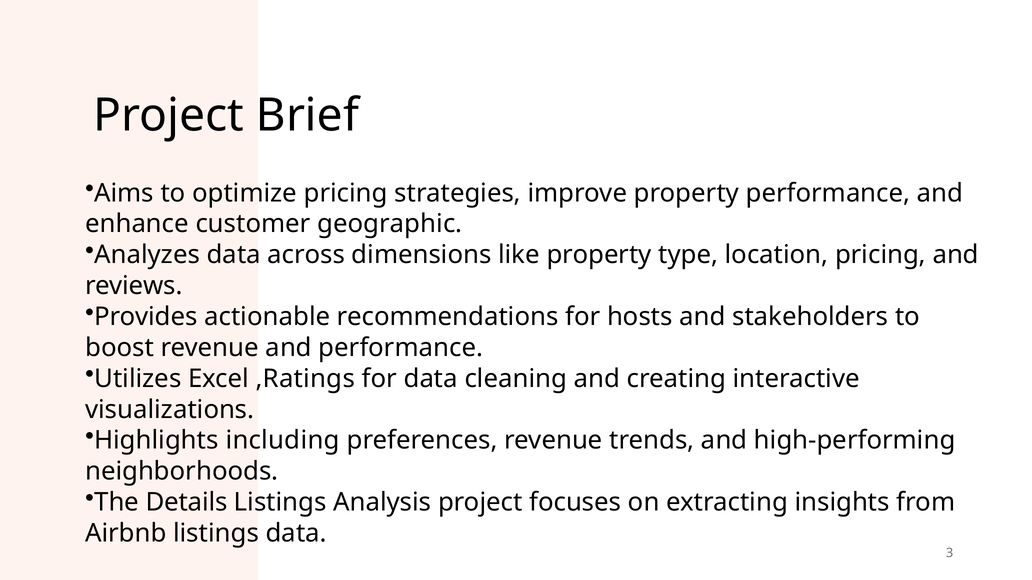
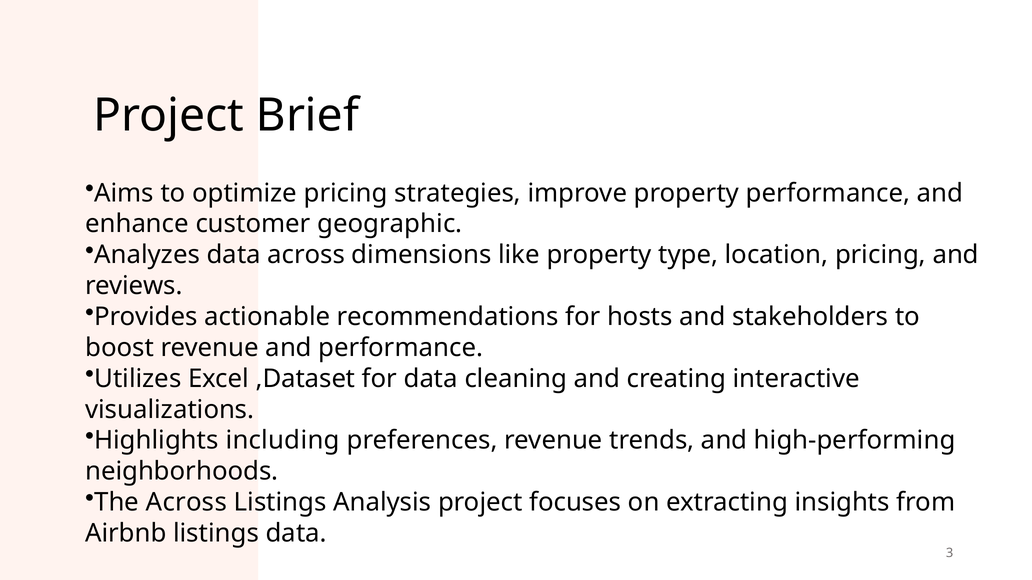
,Ratings: ,Ratings -> ,Dataset (306, 379)
The Details: Details -> Across (186, 503)
